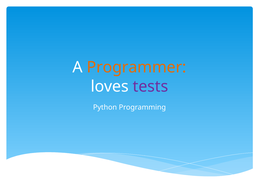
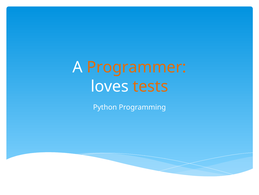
tests colour: purple -> orange (150, 86)
